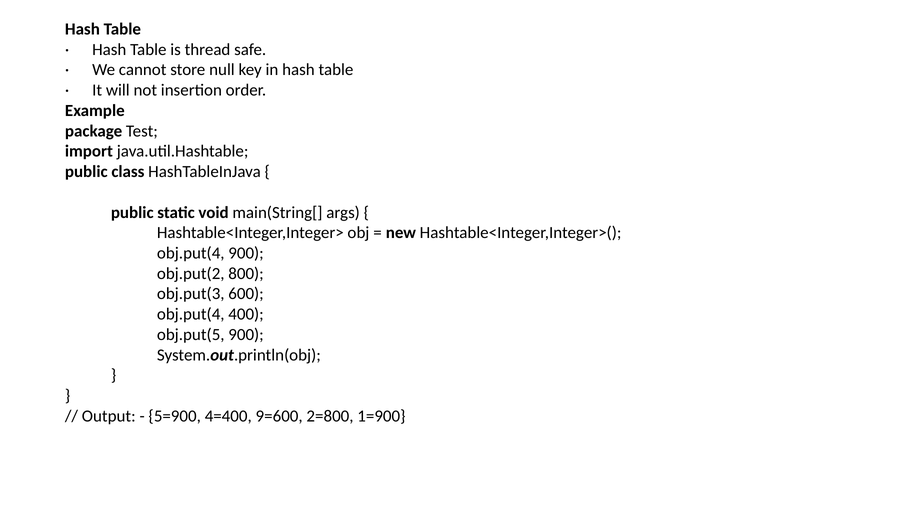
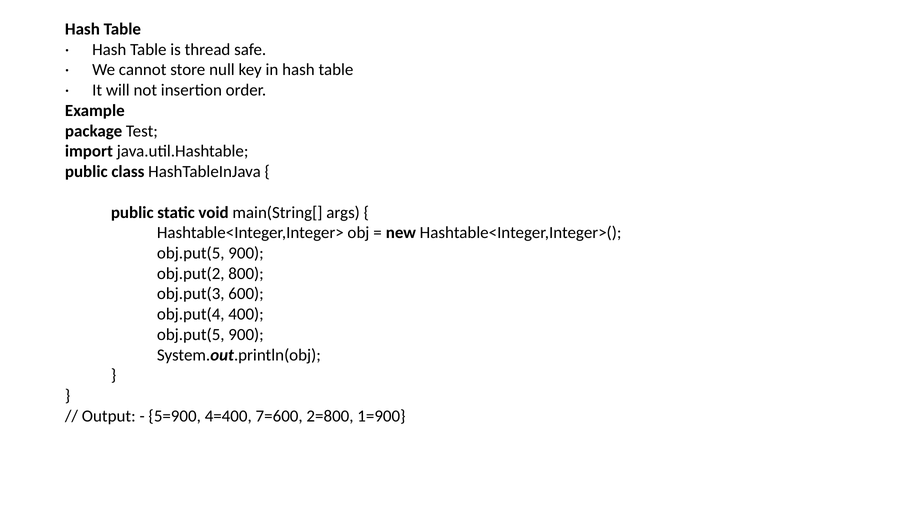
obj.put(4: obj.put(4 -> obj.put(5 (191, 253)
9=600: 9=600 -> 7=600 (279, 416)
